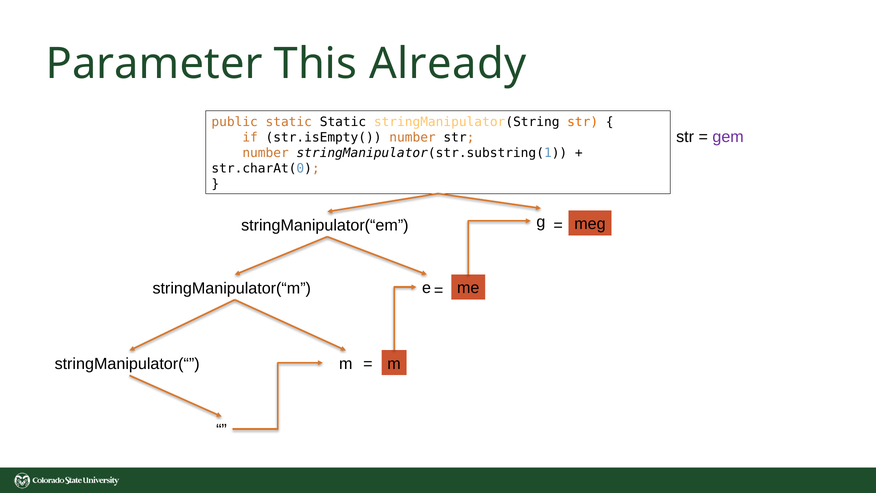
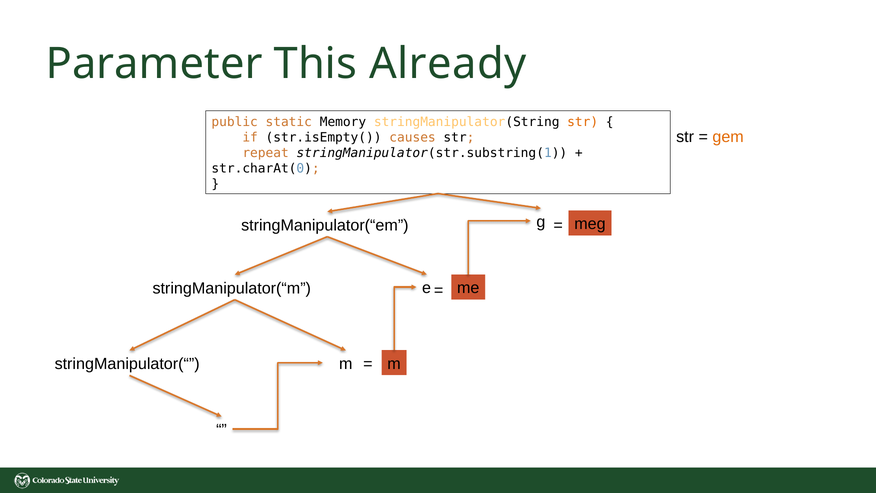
static Static: Static -> Memory (343, 122)
gem colour: purple -> orange (728, 137)
str.isEmpty( number: number -> causes (413, 137)
number: number -> repeat (266, 153)
